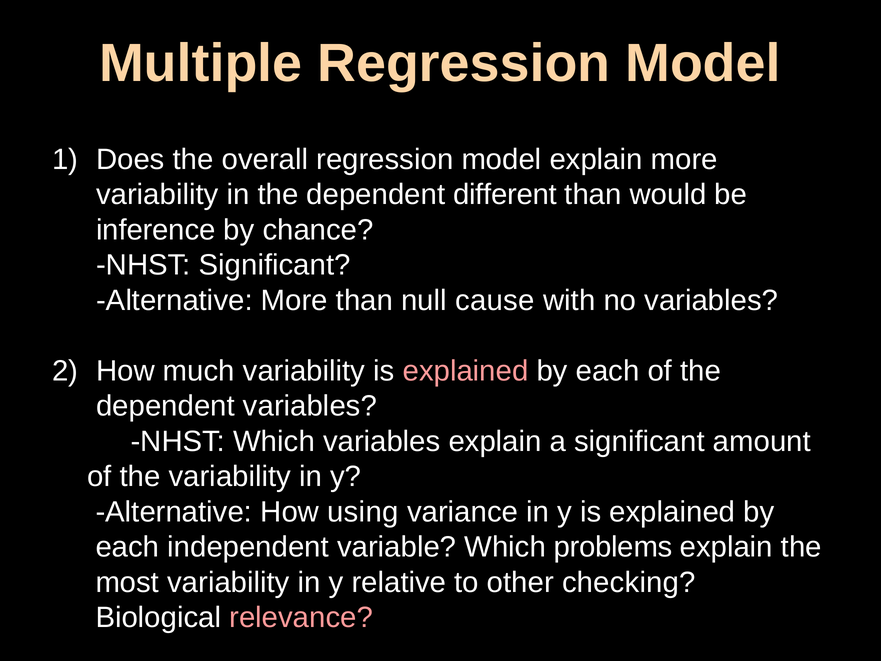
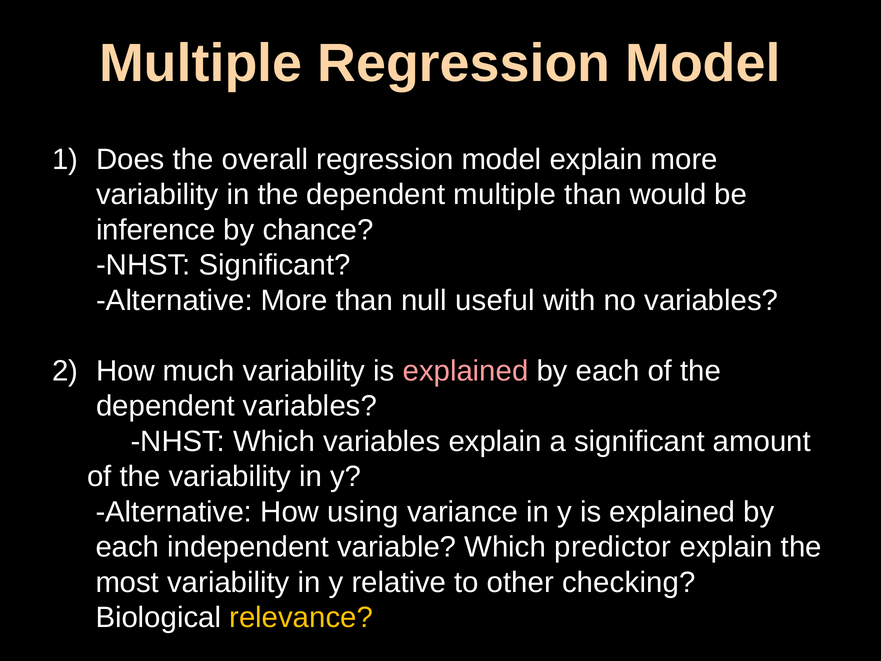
dependent different: different -> multiple (505, 194)
cause: cause -> useful (495, 300)
problems: problems -> predictor (613, 547)
relevance colour: pink -> yellow (301, 617)
